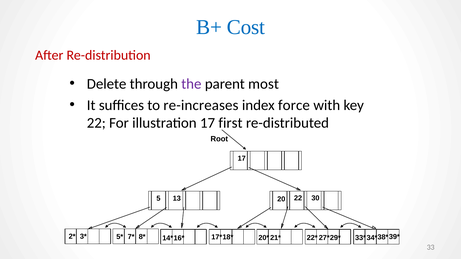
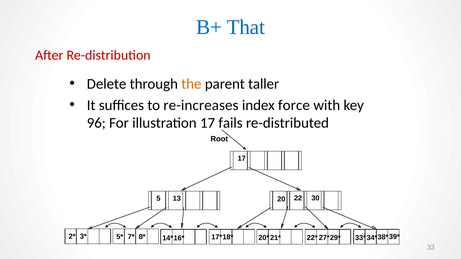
Cost: Cost -> That (246, 27)
the colour: purple -> orange (191, 84)
most: most -> taller (264, 84)
22: 22 -> 96 (96, 123)
first: first -> fails (231, 123)
